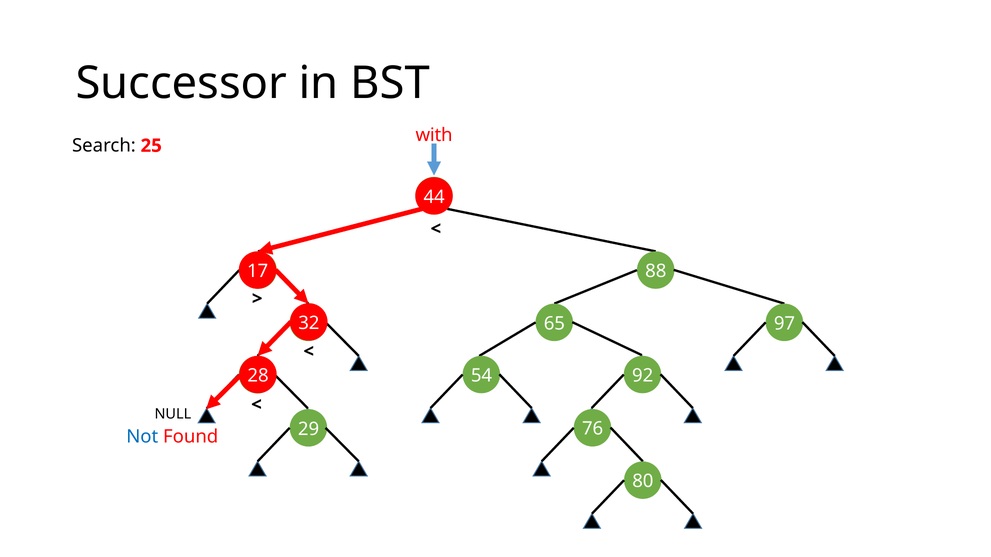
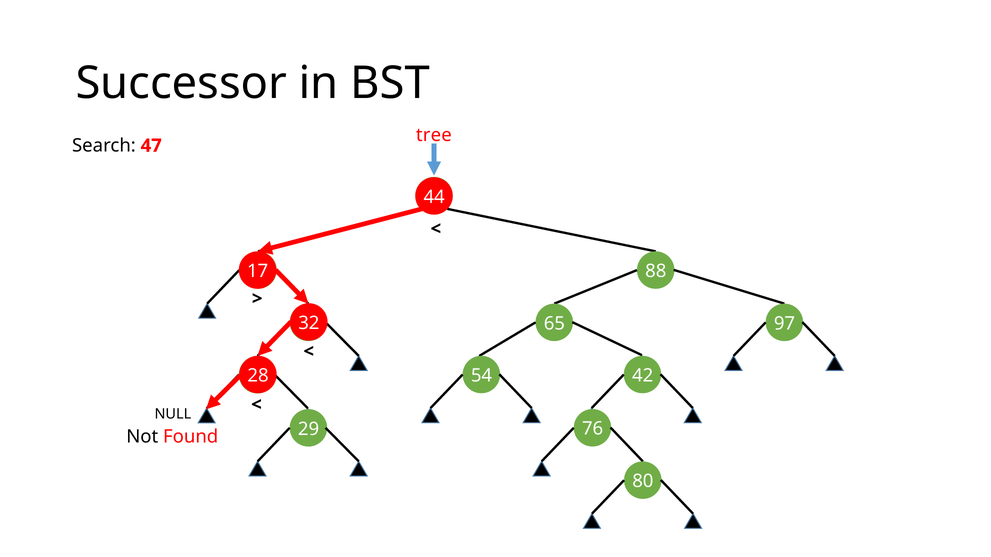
with: with -> tree (434, 135)
25: 25 -> 47 (151, 146)
92: 92 -> 42 (643, 376)
Not colour: blue -> black (142, 437)
